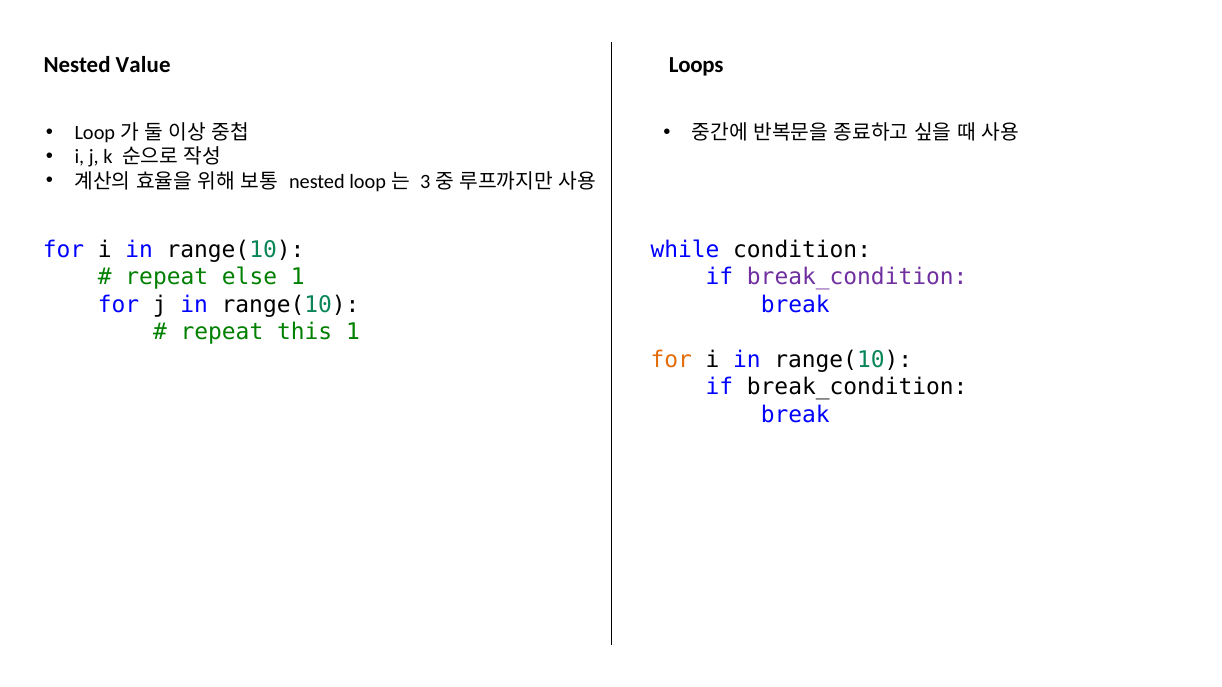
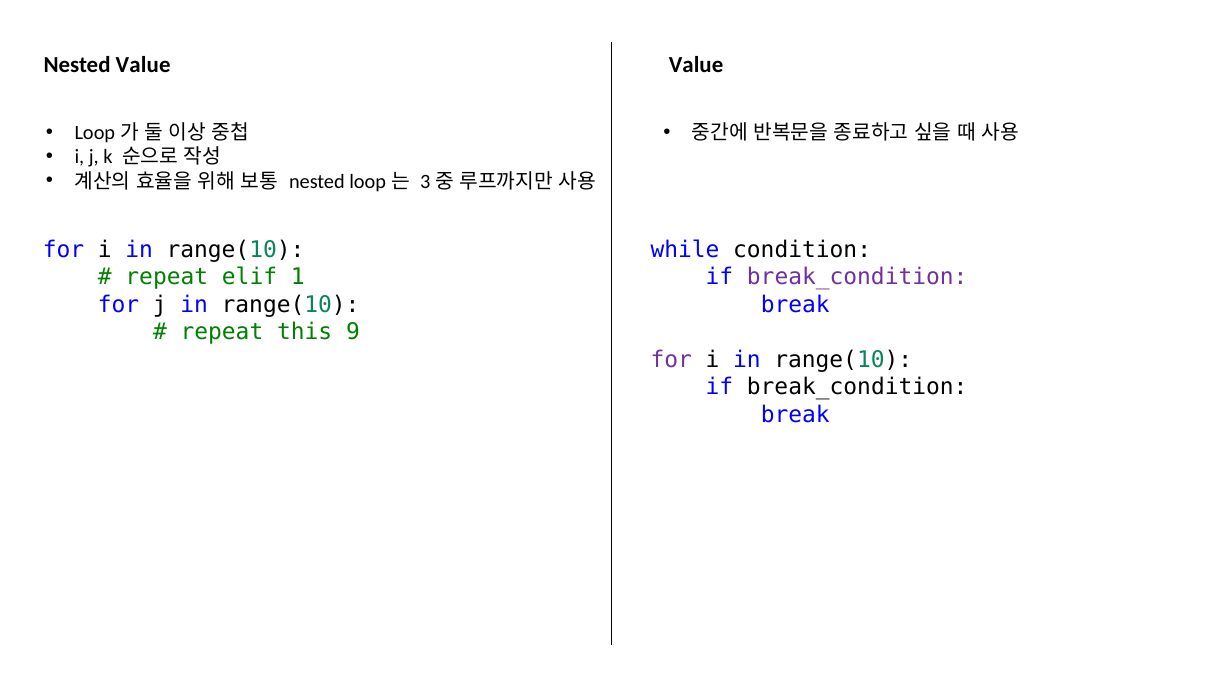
Loops: Loops -> Value (696, 65)
else: else -> elif (250, 277)
this 1: 1 -> 9 (353, 332)
for colour: orange -> purple (671, 360)
